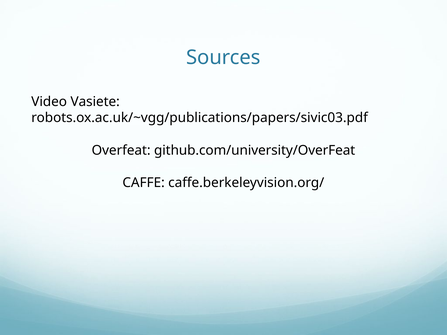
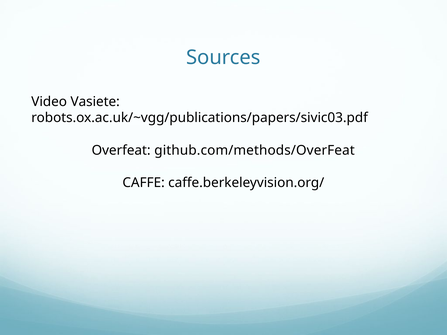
github.com/university/OverFeat: github.com/university/OverFeat -> github.com/methods/OverFeat (255, 150)
